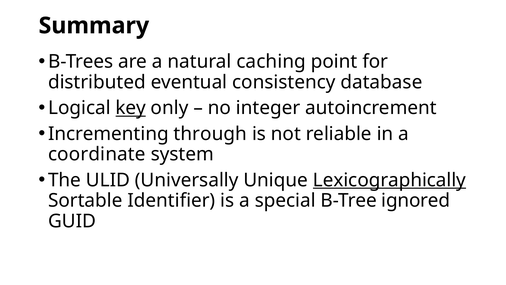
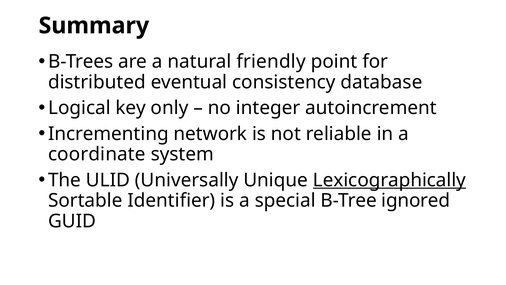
caching: caching -> friendly (271, 62)
key underline: present -> none (131, 108)
through: through -> network (210, 134)
